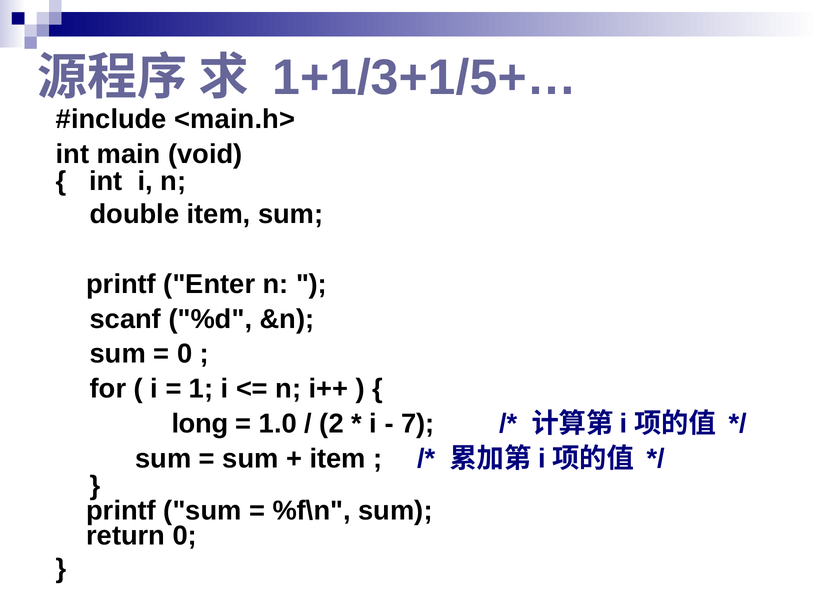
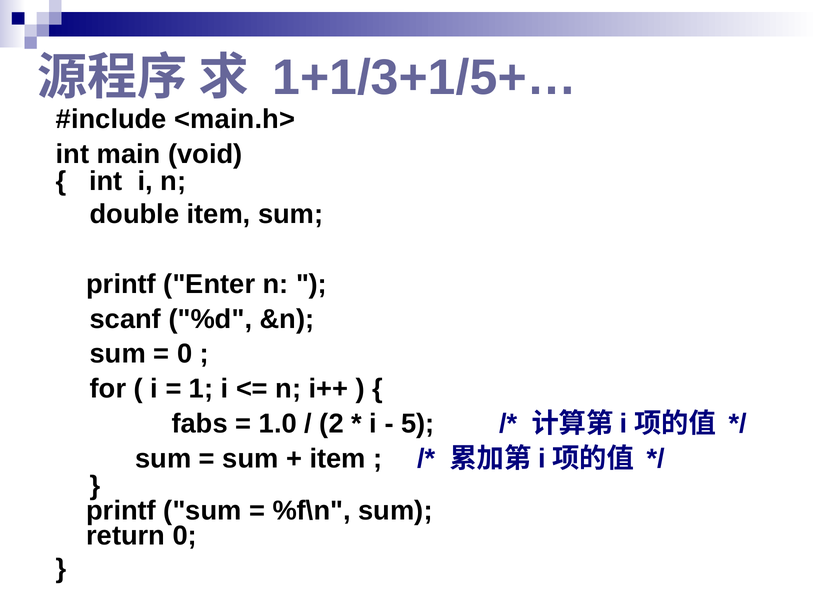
long: long -> fabs (200, 424)
7: 7 -> 5 (418, 424)
